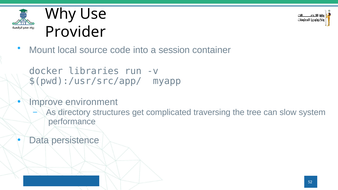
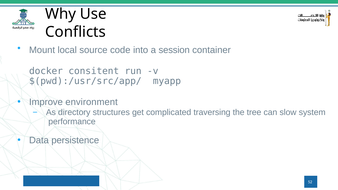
Provider: Provider -> Conflicts (76, 32)
libraries: libraries -> consitent (94, 71)
